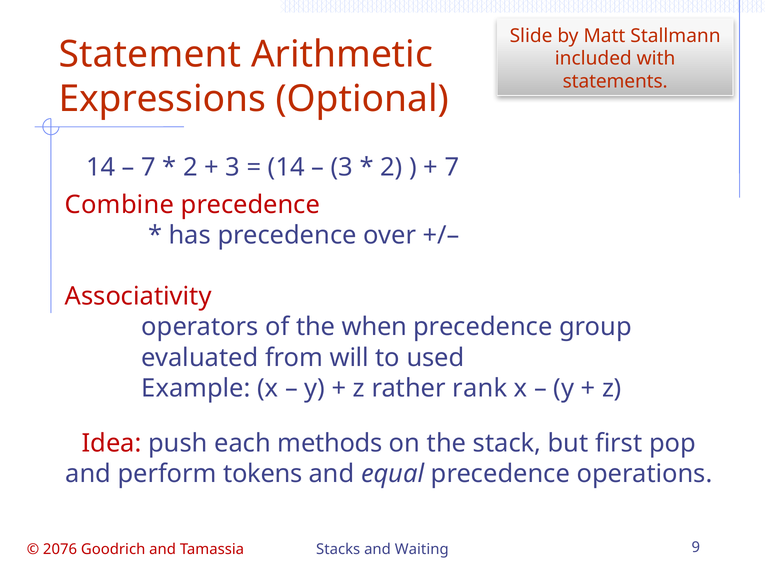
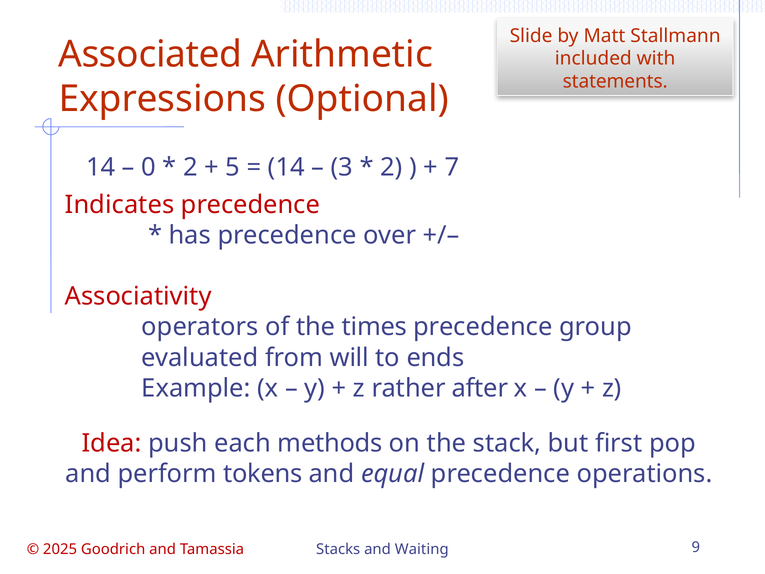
Statement: Statement -> Associated (150, 54)
7: 7 -> 0 (148, 167)
3: 3 -> 5 (233, 167)
Combine: Combine -> Indicates (120, 205)
when: when -> times (374, 327)
used: used -> ends (435, 358)
rank: rank -> after (480, 388)
2076: 2076 -> 2025 (60, 549)
